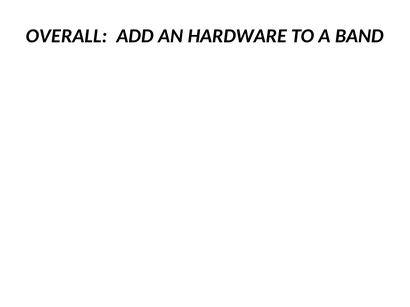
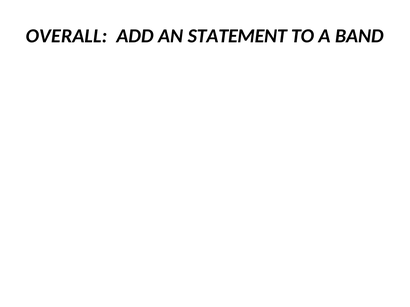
HARDWARE: HARDWARE -> STATEMENT (237, 36)
